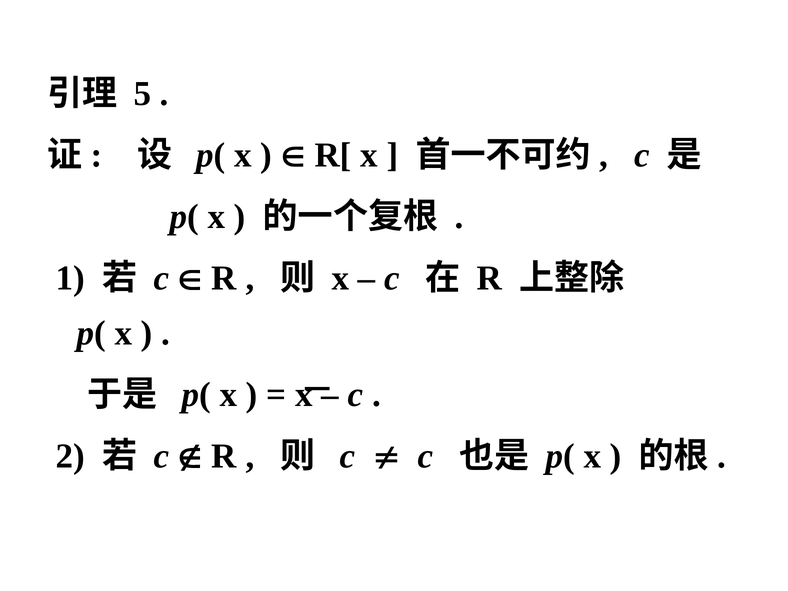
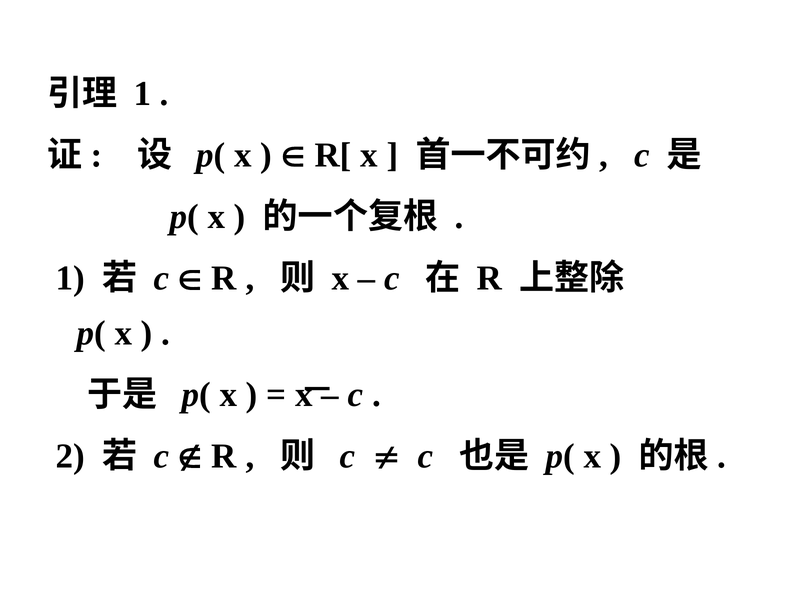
5: 5 -> 1 (142, 93)
